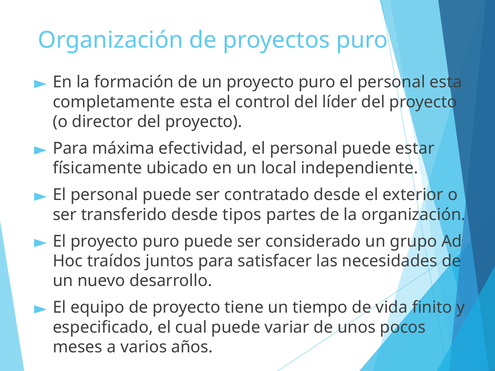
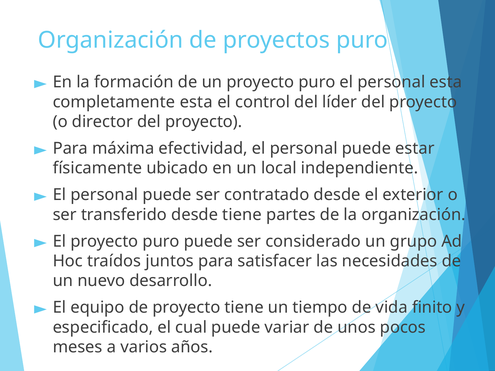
desde tipos: tipos -> tiene (242, 215)
